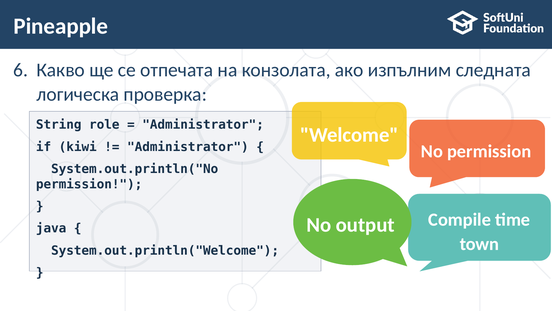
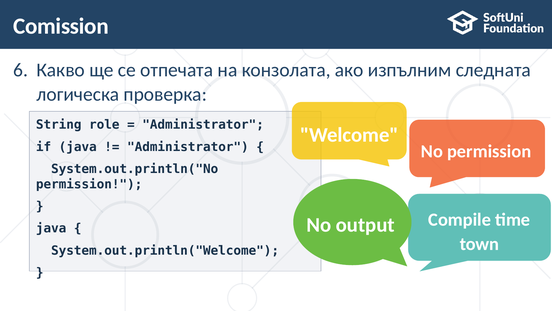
Pineapple: Pineapple -> Comission (61, 26)
if kiwi: kiwi -> java (78, 147)
